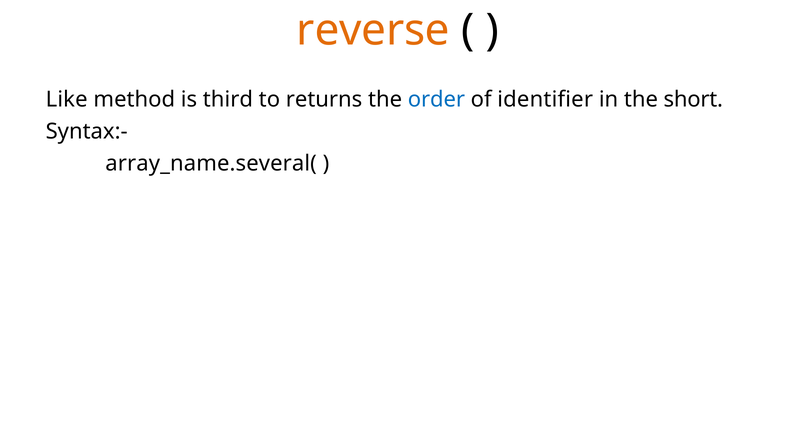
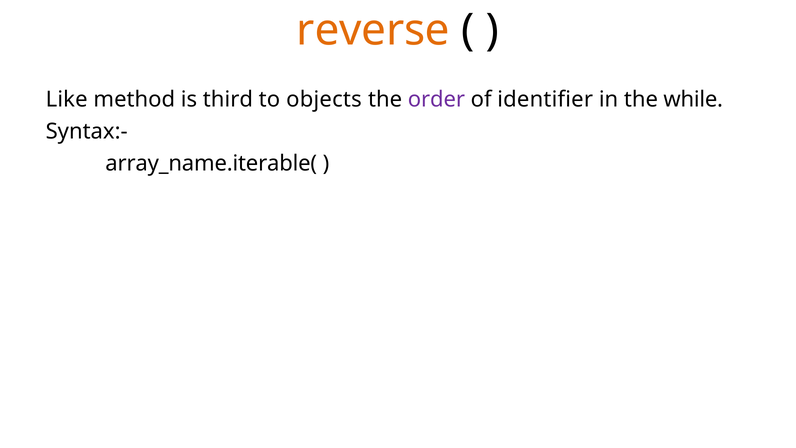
returns: returns -> objects (324, 99)
order colour: blue -> purple (436, 99)
short: short -> while (693, 99)
array_name.several(: array_name.several( -> array_name.iterable( (211, 164)
